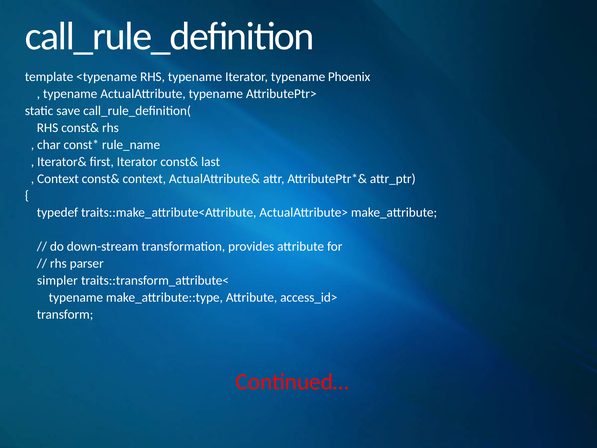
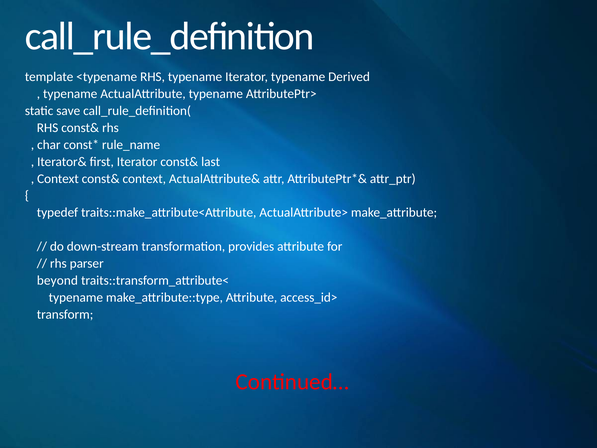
Phoenix: Phoenix -> Derived (349, 77)
simpler: simpler -> beyond (57, 280)
